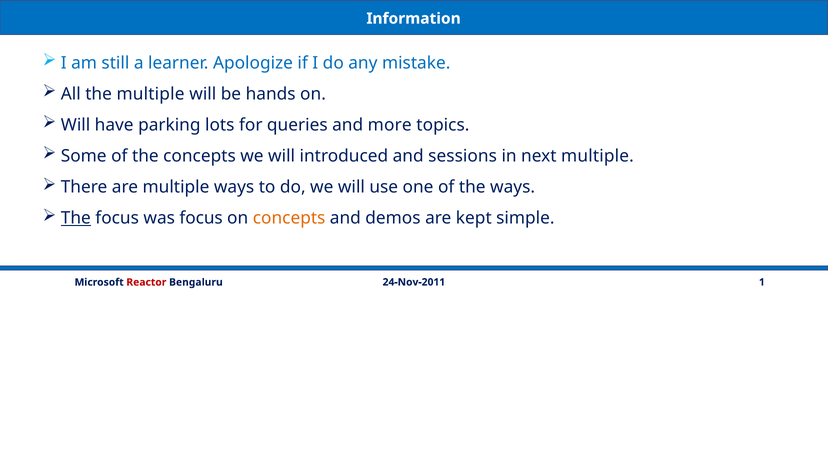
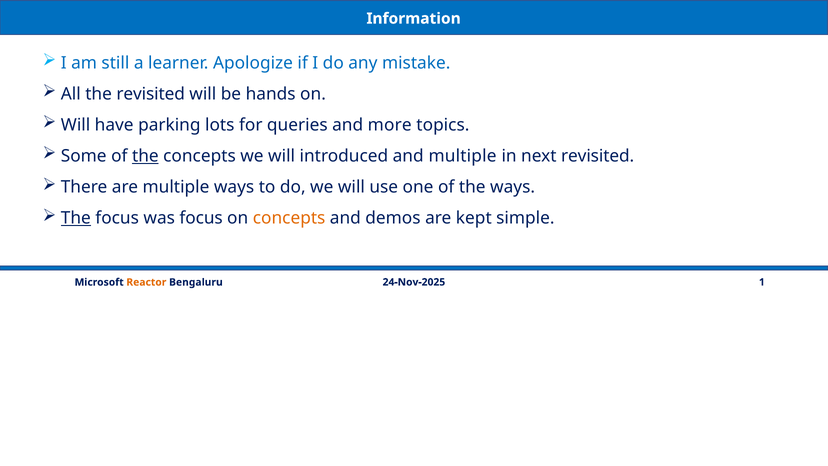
the multiple: multiple -> revisited (151, 94)
the underline: none -> present (145, 156)
and sessions: sessions -> multiple (463, 156)
next multiple: multiple -> revisited (598, 156)
24-Nov-2011: 24-Nov-2011 -> 24-Nov-2025 (414, 282)
Reactor colour: red -> orange (146, 282)
